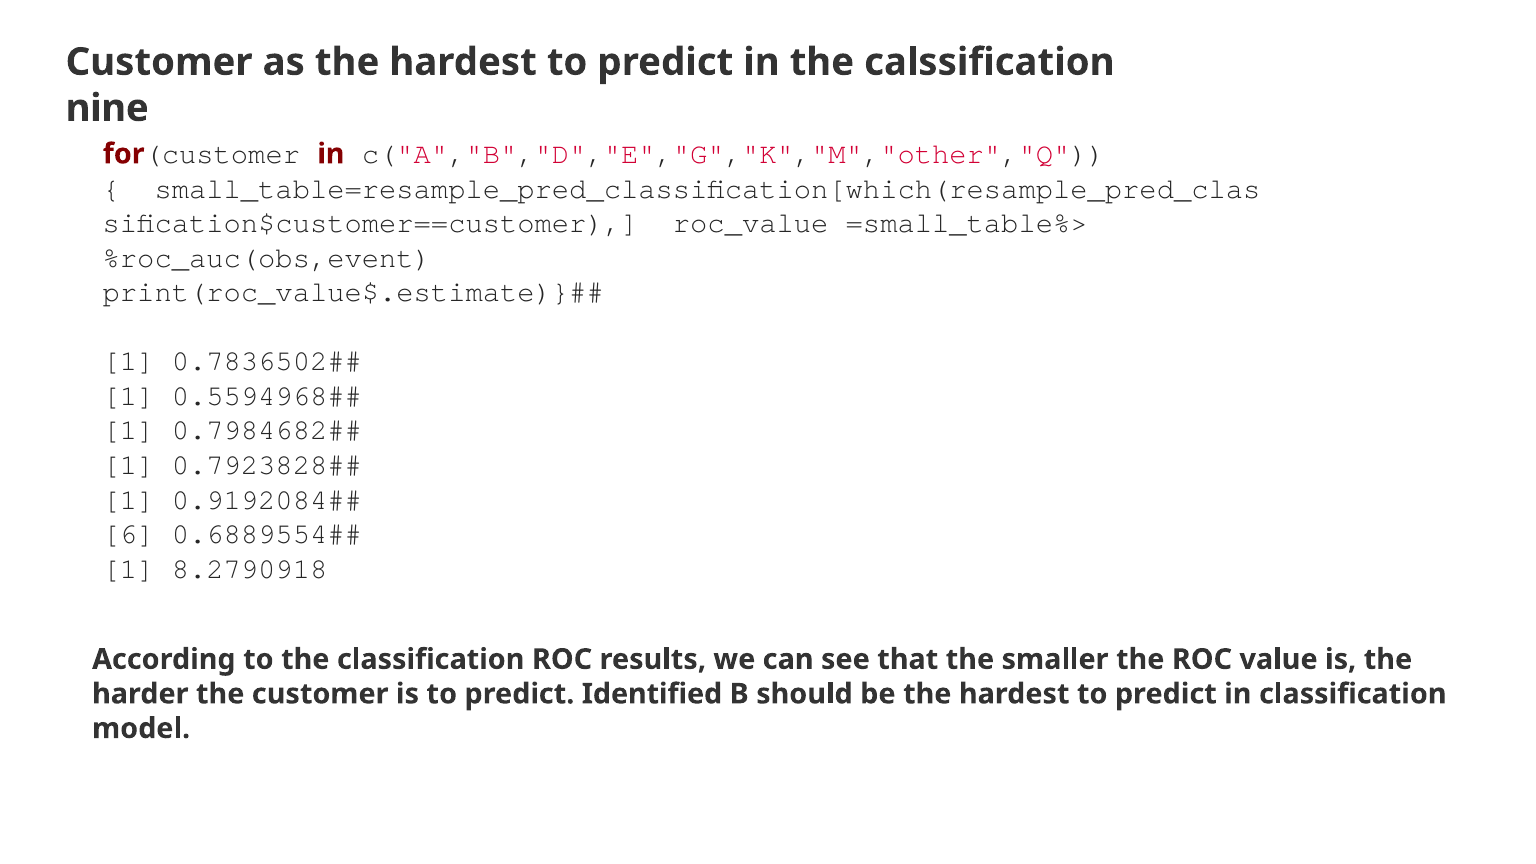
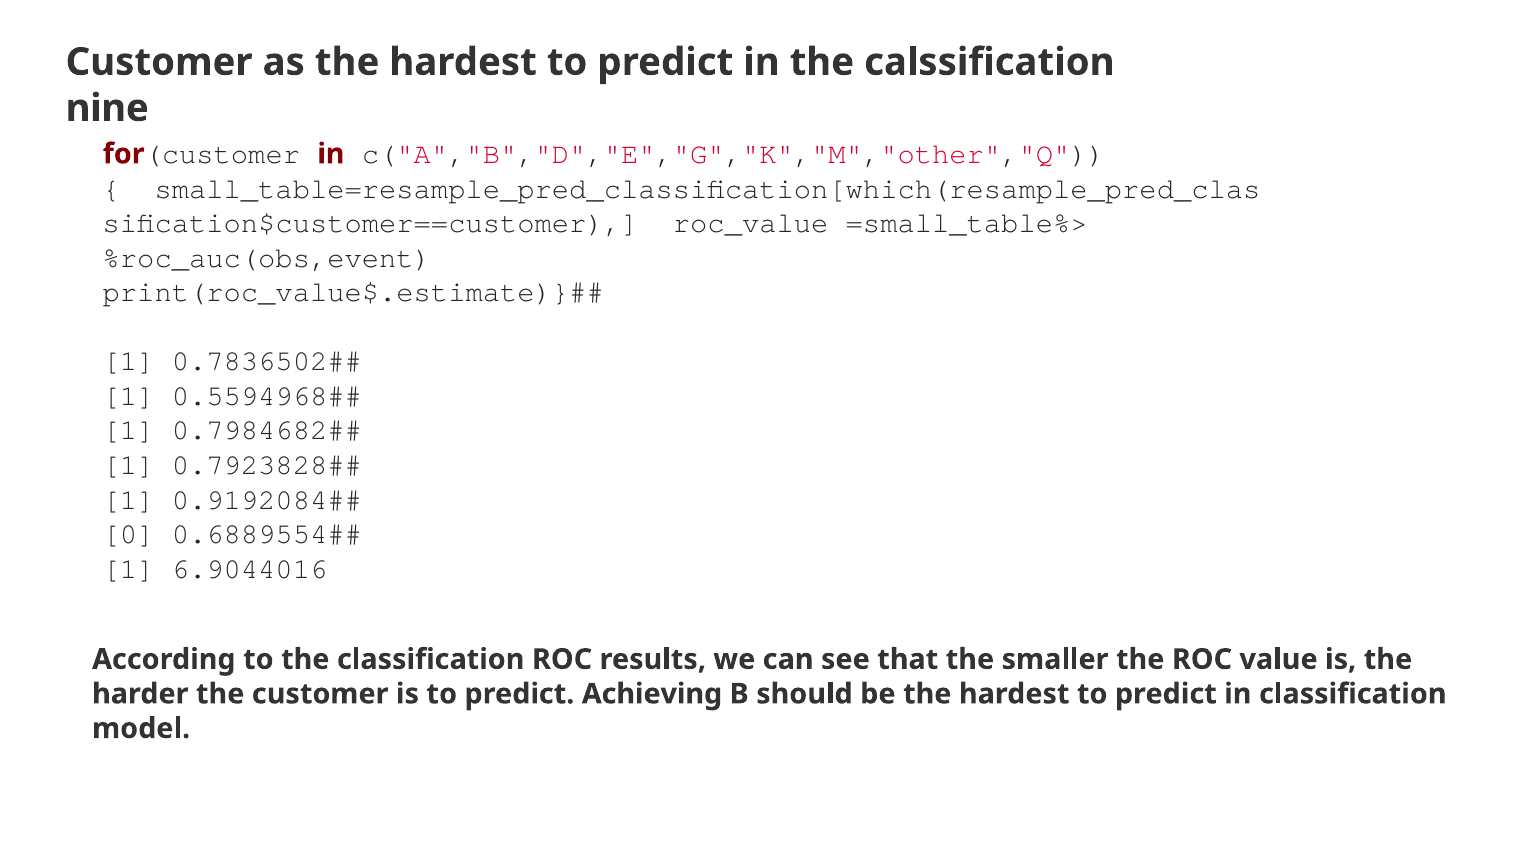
6: 6 -> 0 (129, 534)
8.2790918: 8.2790918 -> 6.9044016 (250, 569)
Identified: Identified -> Achieving (652, 694)
